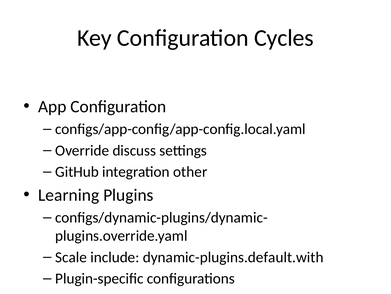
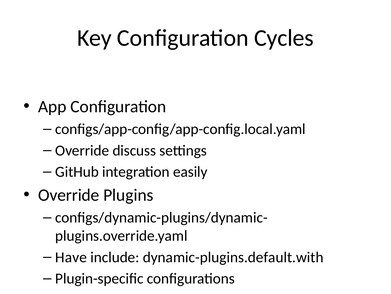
other: other -> easily (190, 171)
Learning: Learning -> Override (69, 195)
Scale: Scale -> Have (71, 257)
